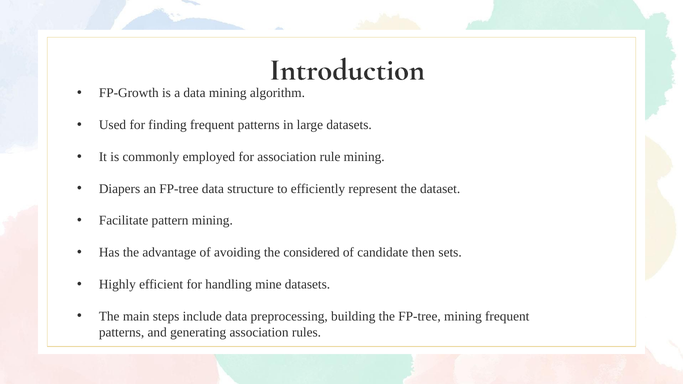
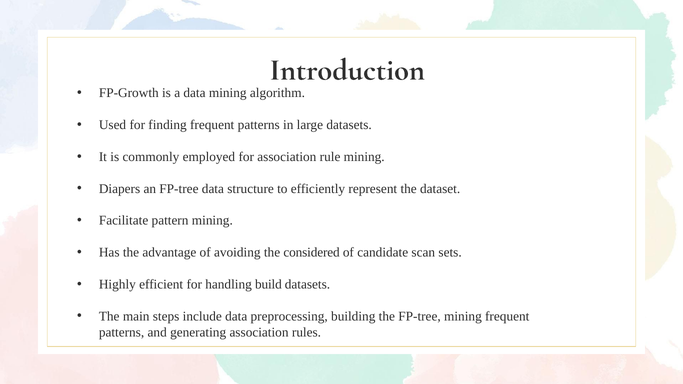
then: then -> scan (423, 253)
mine: mine -> build (268, 284)
